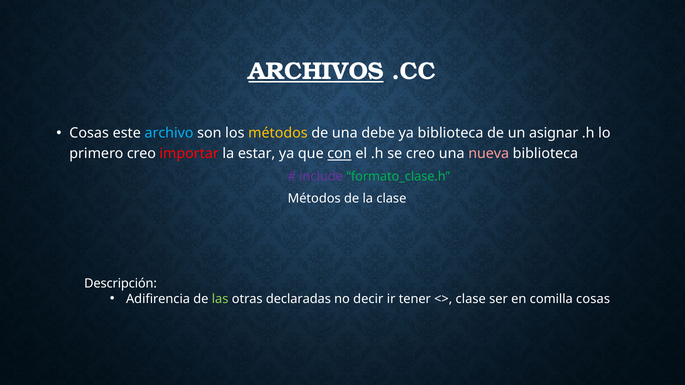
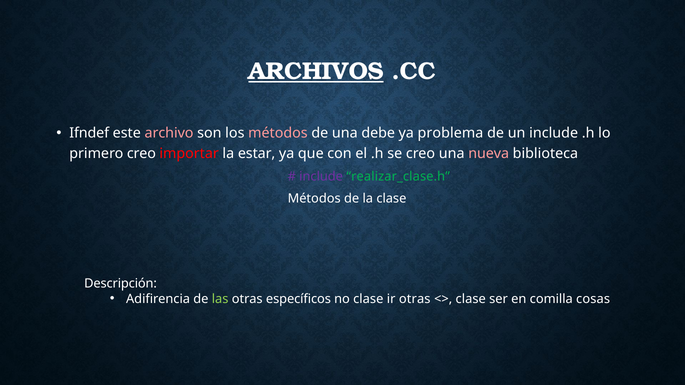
Cosas: Cosas -> Ifndef (89, 133)
archivo colour: light blue -> pink (169, 133)
métodos colour: yellow -> pink (278, 133)
ya biblioteca: biblioteca -> problema (450, 133)
un asignar: asignar -> include (554, 133)
con underline: present -> none (340, 154)
formato_clase.h: formato_clase.h -> realizar_clase.h (398, 177)
declaradas: declaradas -> específicos (298, 299)
no decir: decir -> clase (368, 299)
ir tener: tener -> otras (415, 299)
